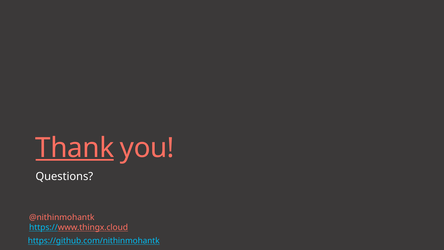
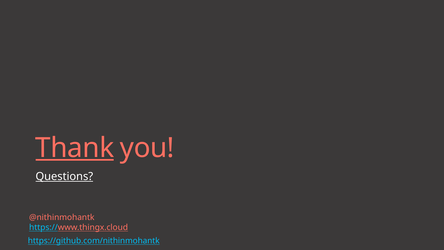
Questions underline: none -> present (64, 176)
